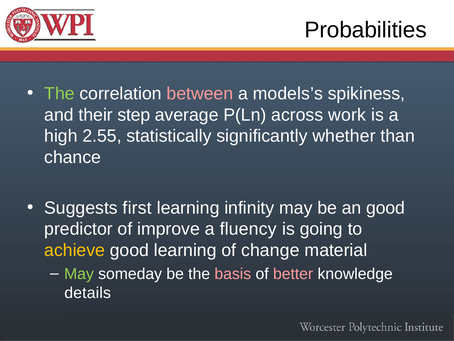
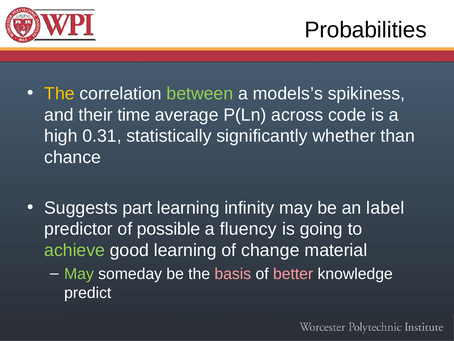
The colour: light green -> yellow (59, 94)
between colour: pink -> light green (200, 94)
step: step -> time (134, 115)
work: work -> code (347, 115)
2.55: 2.55 -> 0.31 (102, 136)
first: first -> part (137, 208)
an good: good -> label (385, 208)
improve: improve -> possible (169, 229)
achieve colour: yellow -> light green (75, 250)
details: details -> predict (88, 292)
